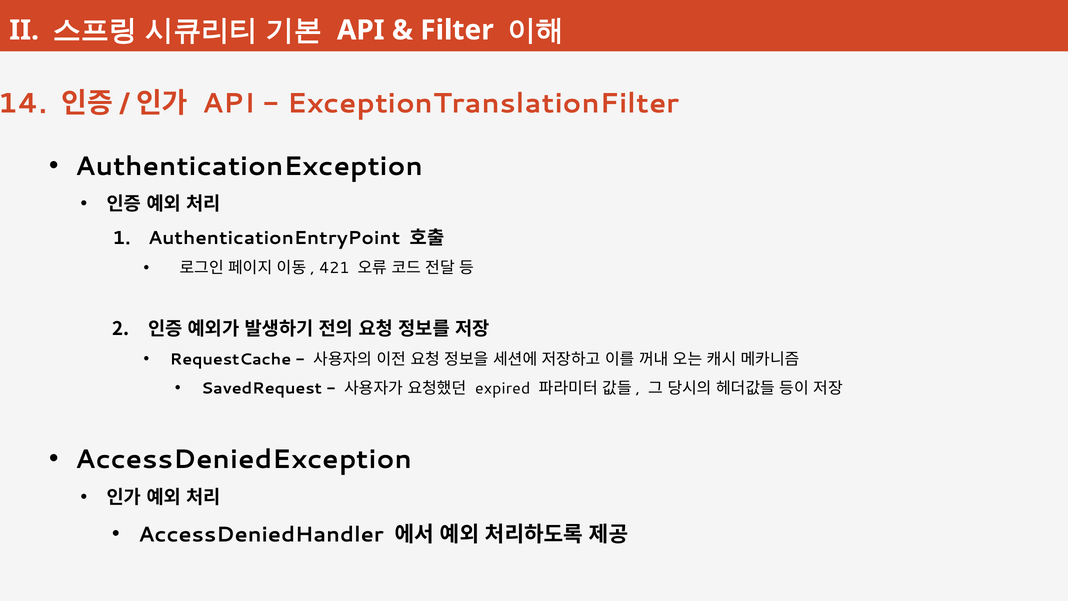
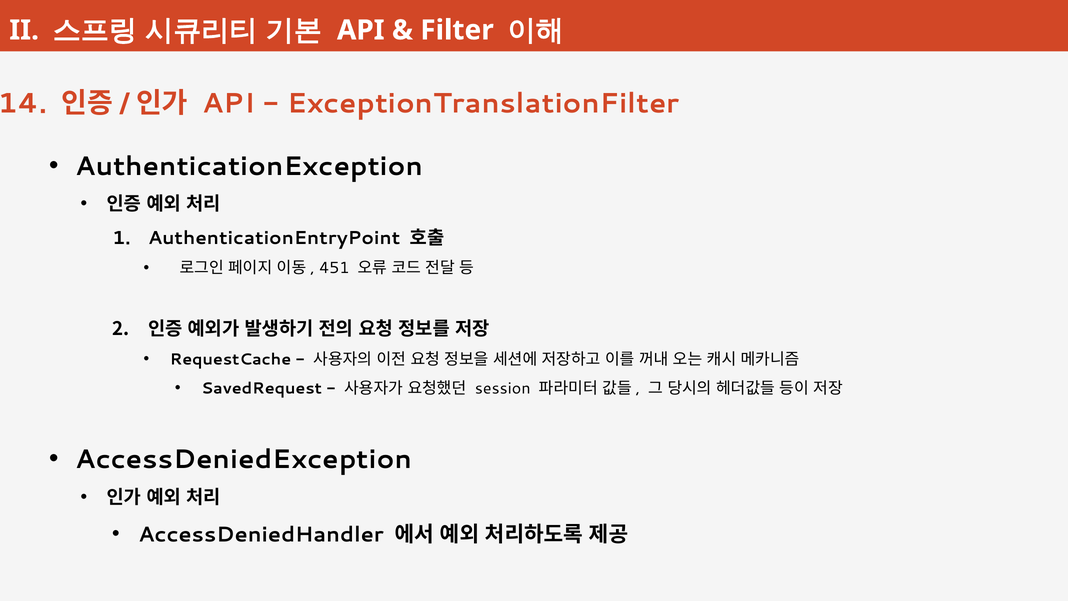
421: 421 -> 451 (334, 268)
expired: expired -> session (503, 388)
